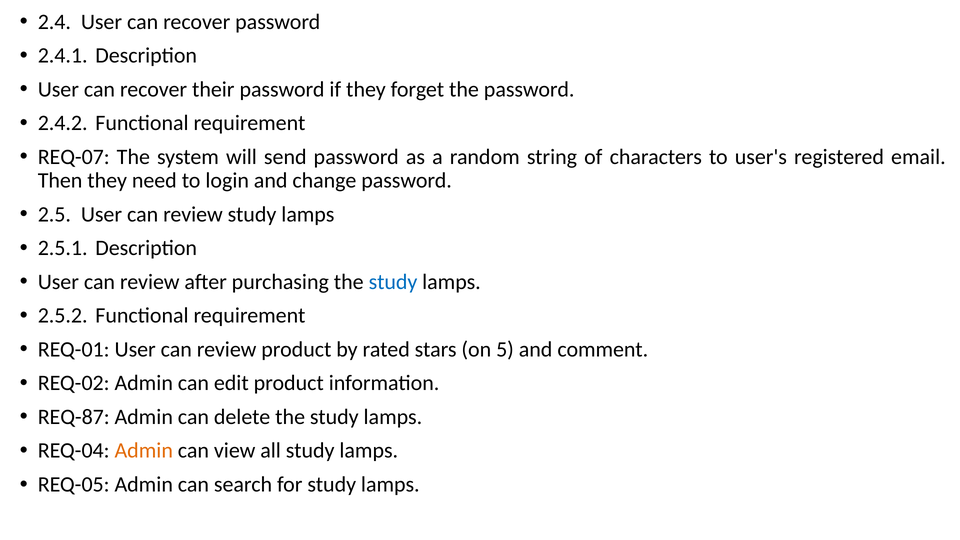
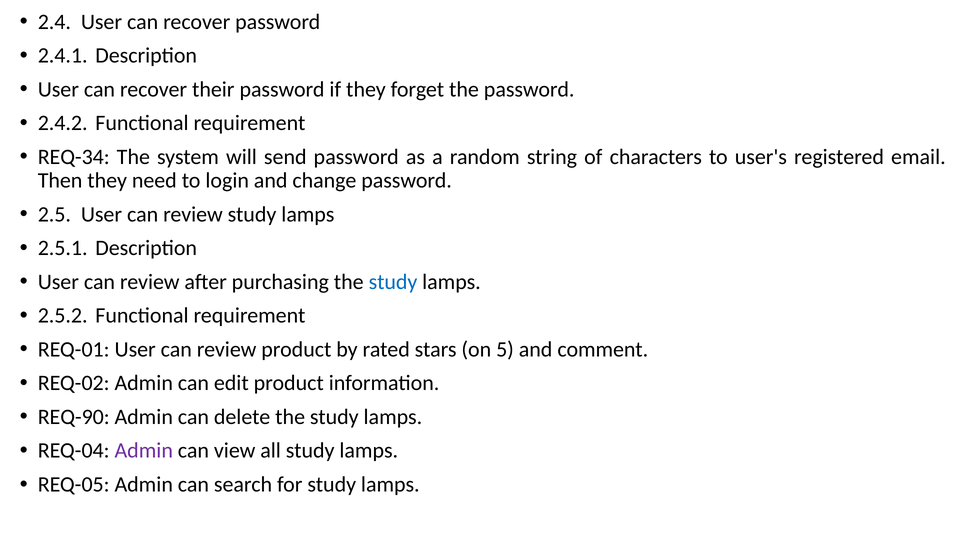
REQ-07: REQ-07 -> REQ-34 (74, 157)
REQ-87: REQ-87 -> REQ-90 (74, 417)
Admin colour: orange -> purple (144, 451)
